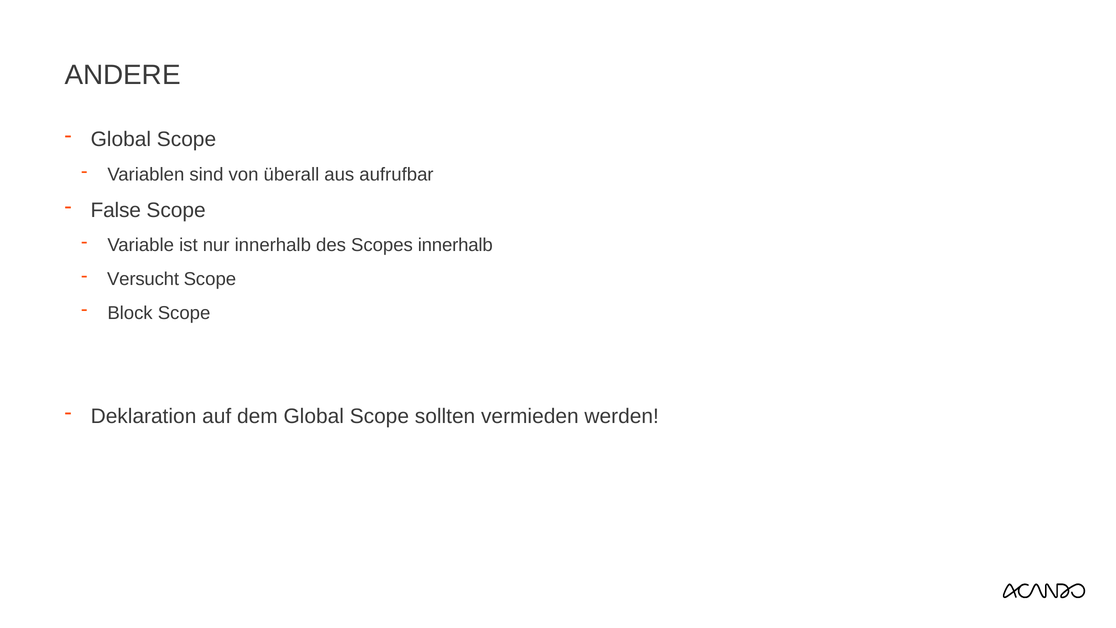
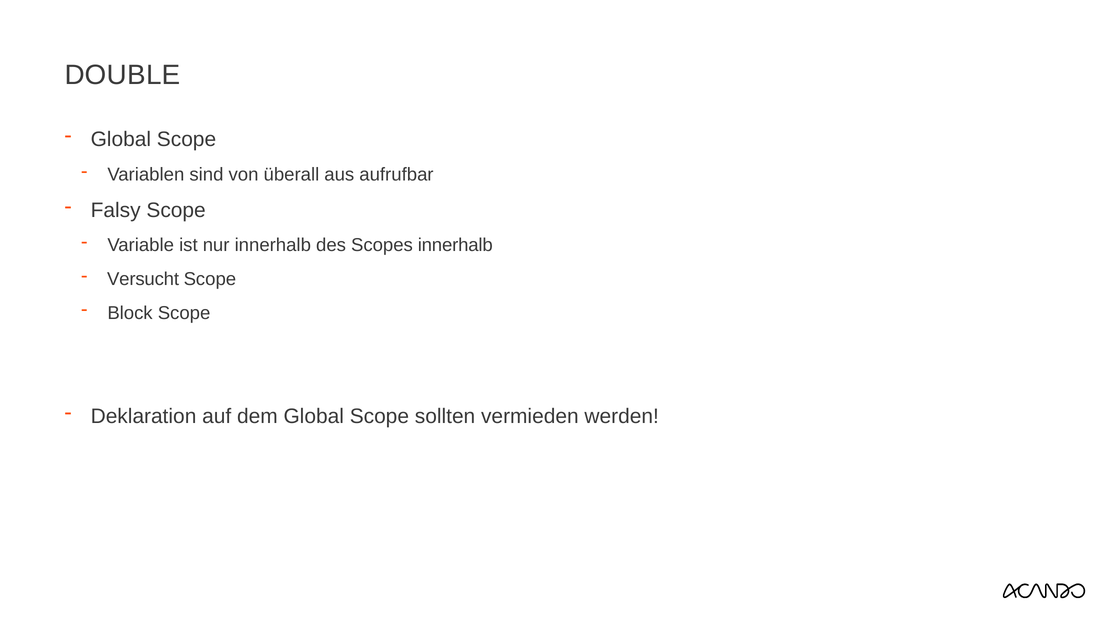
ANDERE: ANDERE -> DOUBLE (123, 75)
False: False -> Falsy (116, 210)
